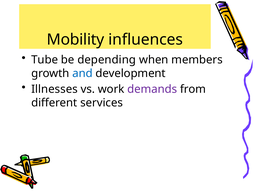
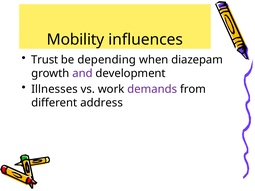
Tube: Tube -> Trust (45, 60)
members: members -> diazepam (197, 60)
and colour: blue -> purple (82, 73)
services: services -> address (102, 103)
